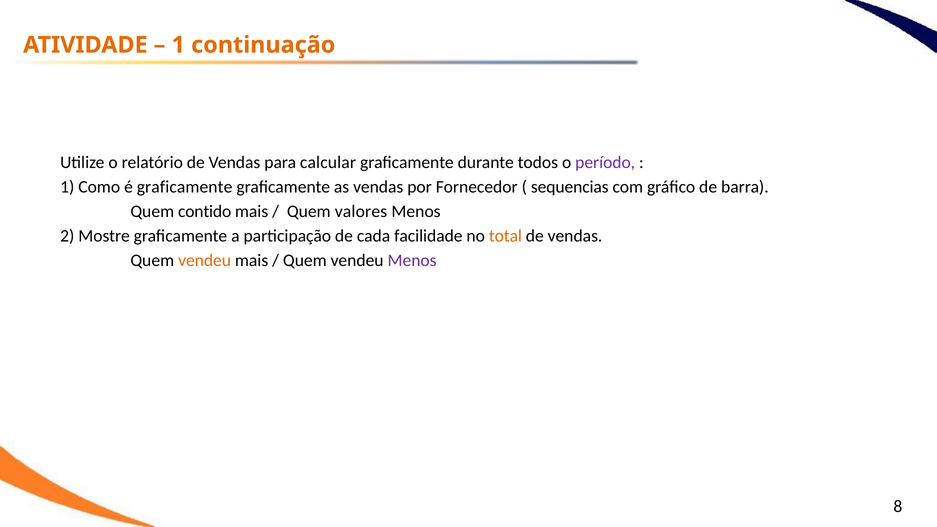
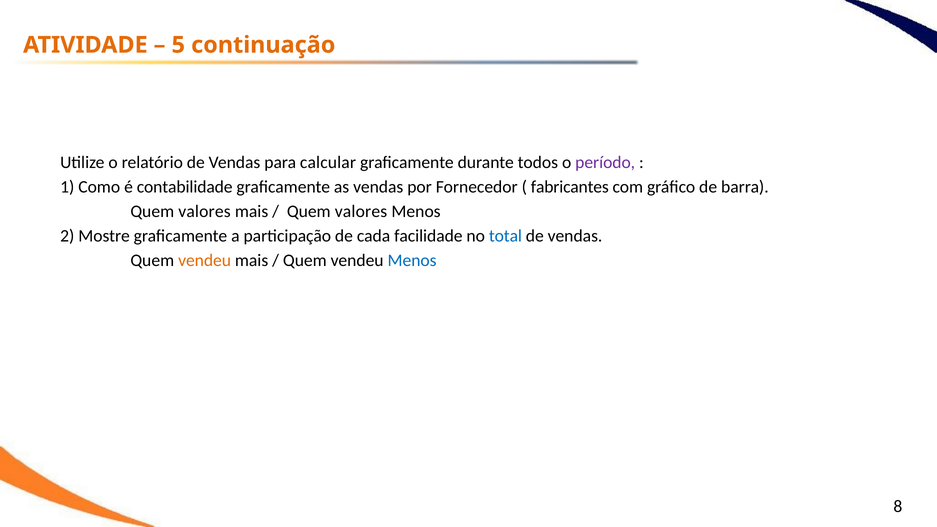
1: 1 -> 5 (178, 45)
é graficamente: graficamente -> contabilidade (185, 187)
sequencias: sequencias -> fabricantes (570, 187)
contido: contido -> valores (204, 211)
total colour: orange -> blue (505, 236)
Menos colour: purple -> blue (412, 261)
